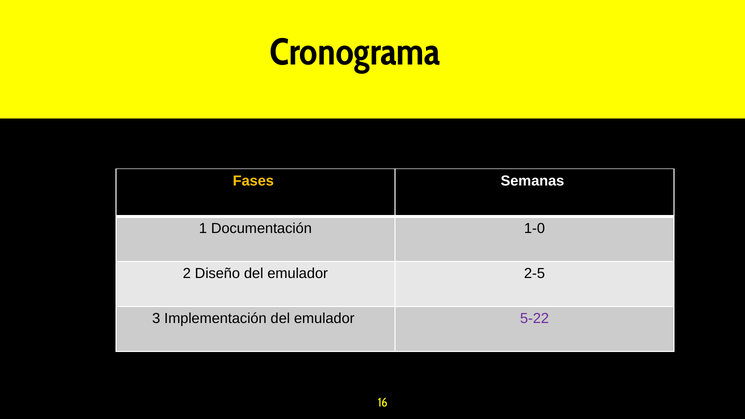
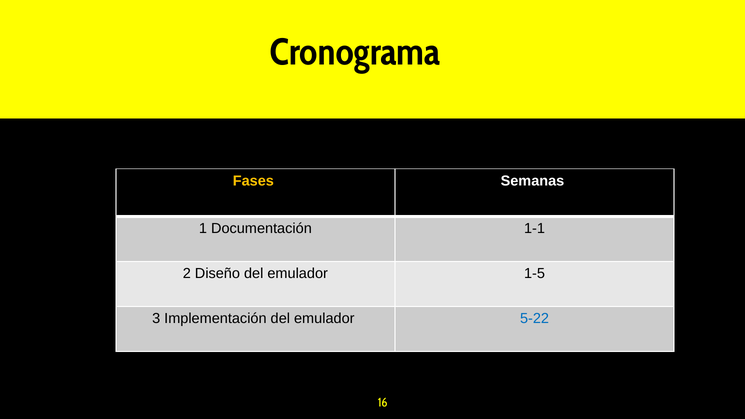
1-0: 1-0 -> 1-1 (535, 229)
2-5: 2-5 -> 1-5 (535, 274)
5-22 colour: purple -> blue (535, 319)
